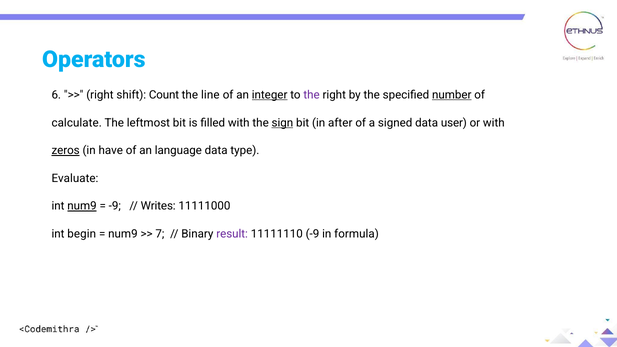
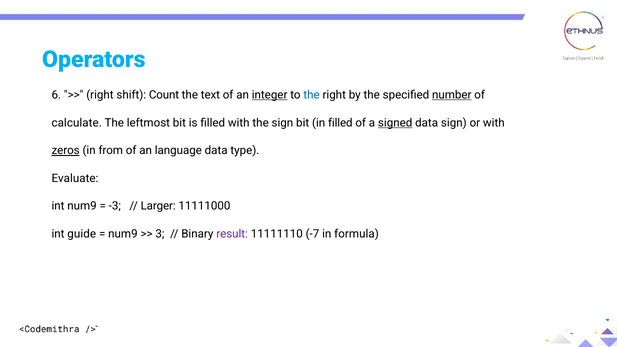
line: line -> text (210, 95)
the colour: purple -> blue (312, 95)
sign underline: present -> none (282, 123)
in after: after -> filled (340, 123)
signed underline: none -> present (395, 123)
data user: user -> sign (454, 123)
have: have -> from (111, 150)
num9 underline: present -> none (82, 206)
-9: -9 -> -3 (115, 206)
Writes: Writes -> Larger (158, 206)
begin: begin -> guide (82, 234)
7: 7 -> 3 (160, 234)
11111110 -9: -9 -> -7 (312, 234)
